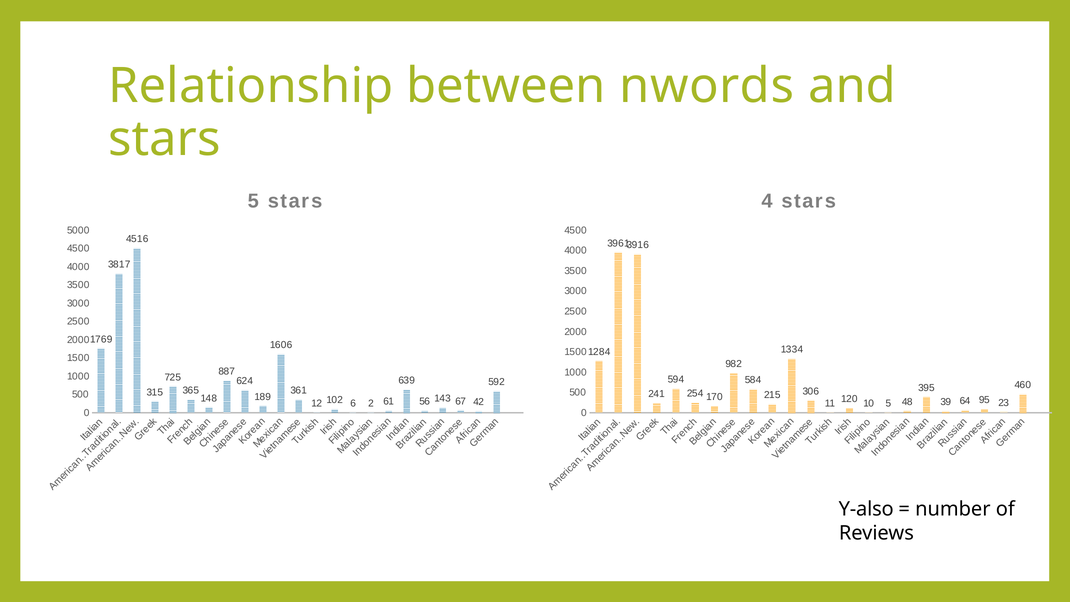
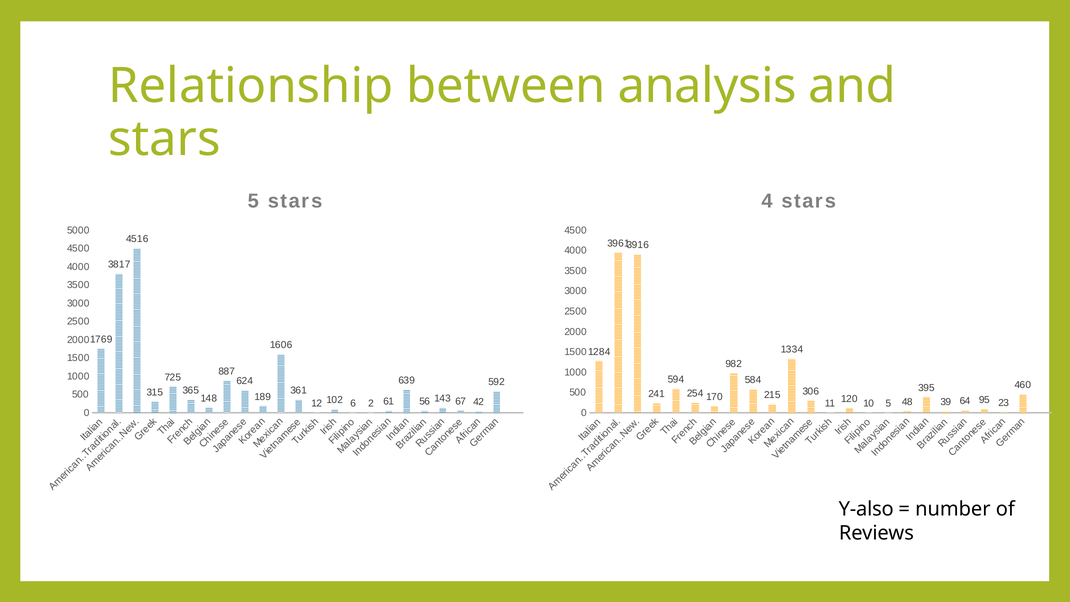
nwords: nwords -> analysis (707, 86)
